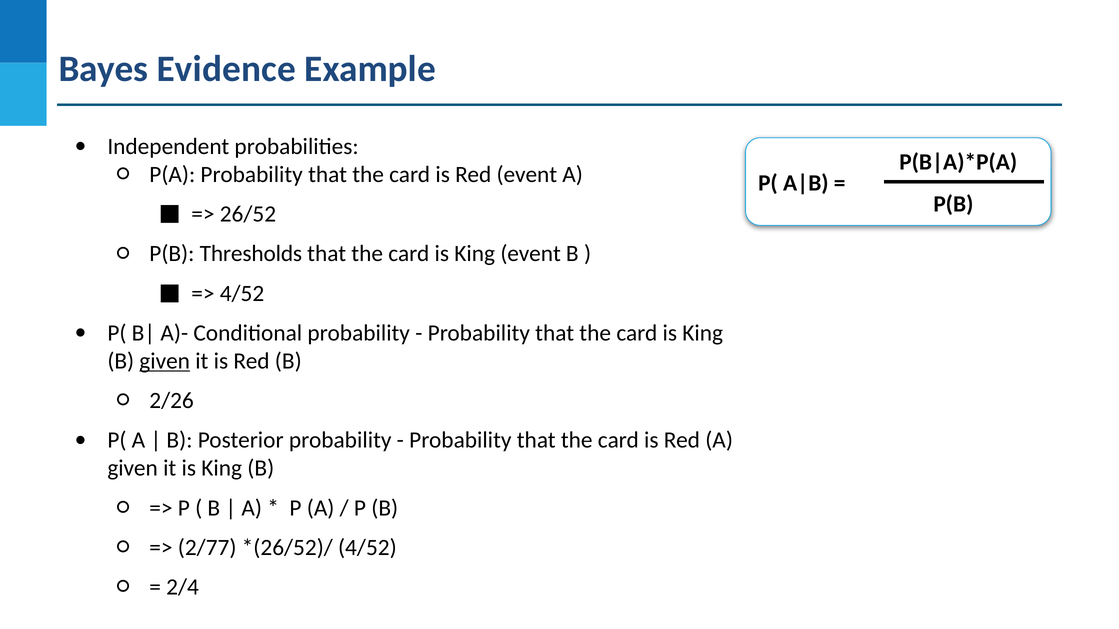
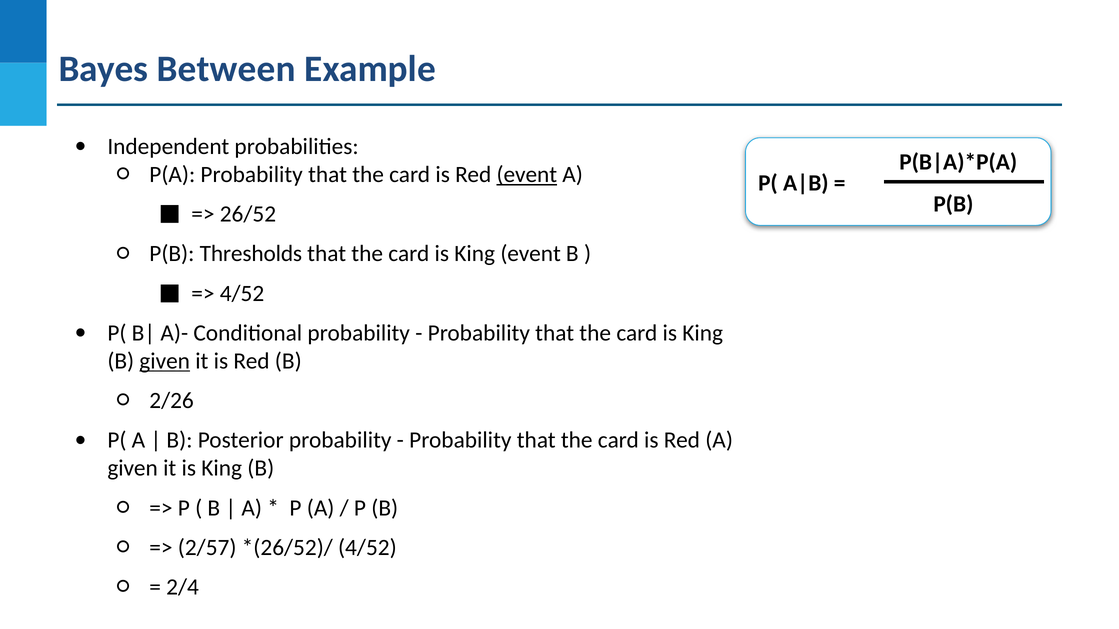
Evidence: Evidence -> Between (226, 69)
event underline: none -> present (527, 175)
2/77: 2/77 -> 2/57 (207, 548)
